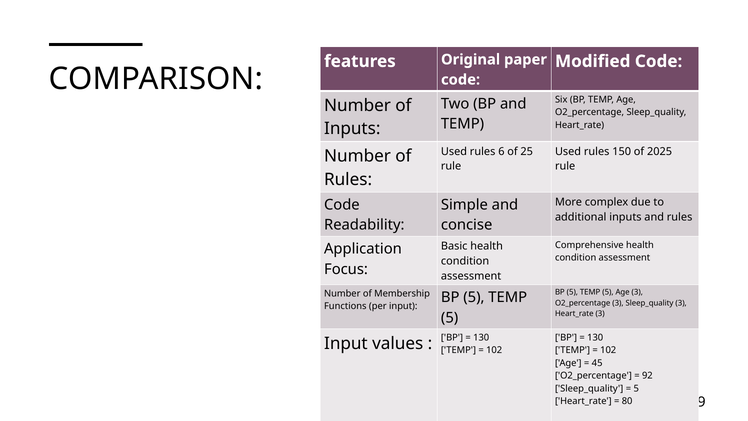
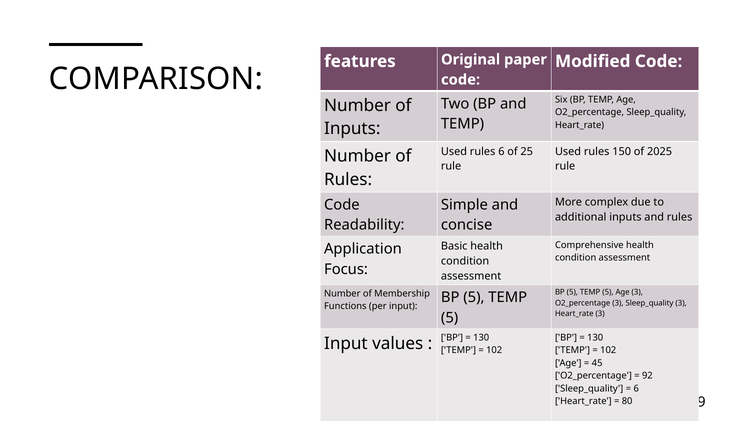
5: 5 -> 6 (636, 388)
